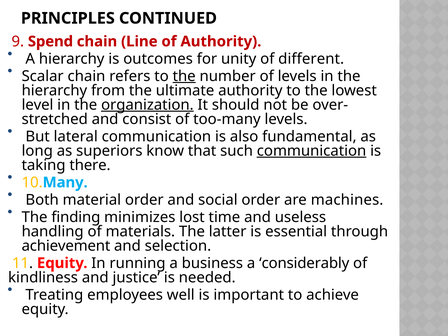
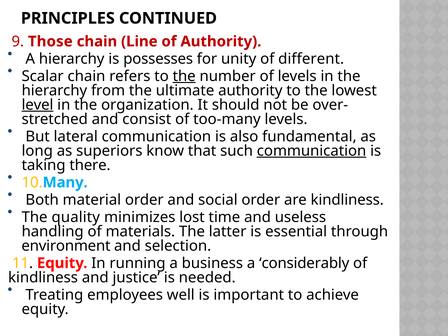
Spend: Spend -> Those (50, 41)
outcomes: outcomes -> possesses (158, 59)
level underline: none -> present (38, 105)
organization underline: present -> none (147, 105)
are machines: machines -> kindliness (347, 200)
finding: finding -> quality (76, 217)
achievement: achievement -> environment (66, 246)
